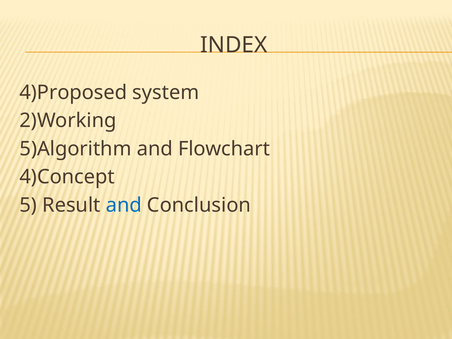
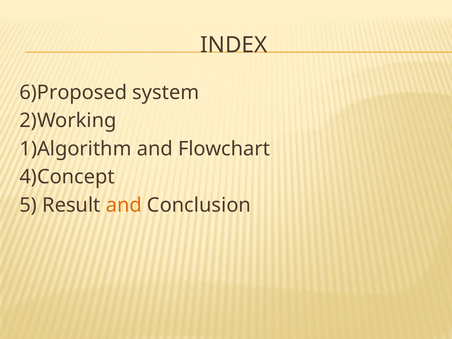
4)Proposed: 4)Proposed -> 6)Proposed (73, 93)
5)Algorithm: 5)Algorithm -> 1)Algorithm (76, 149)
and colour: blue -> orange (124, 205)
